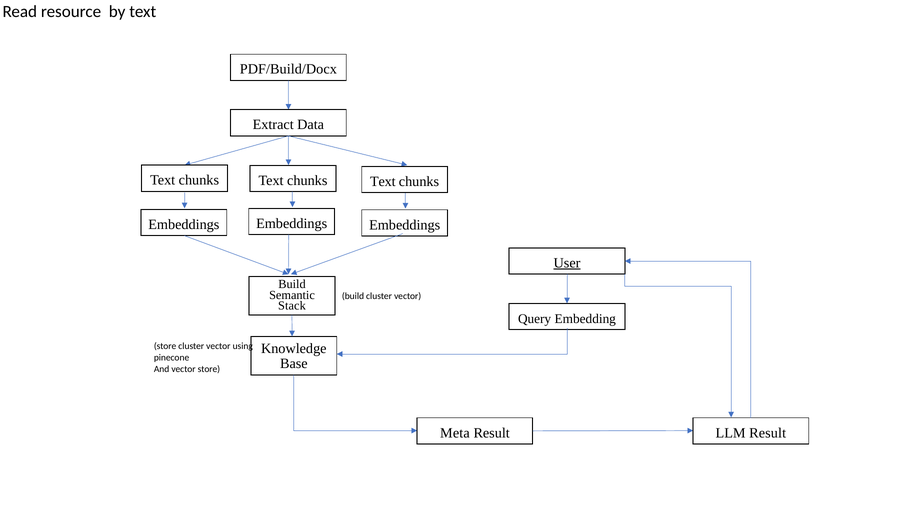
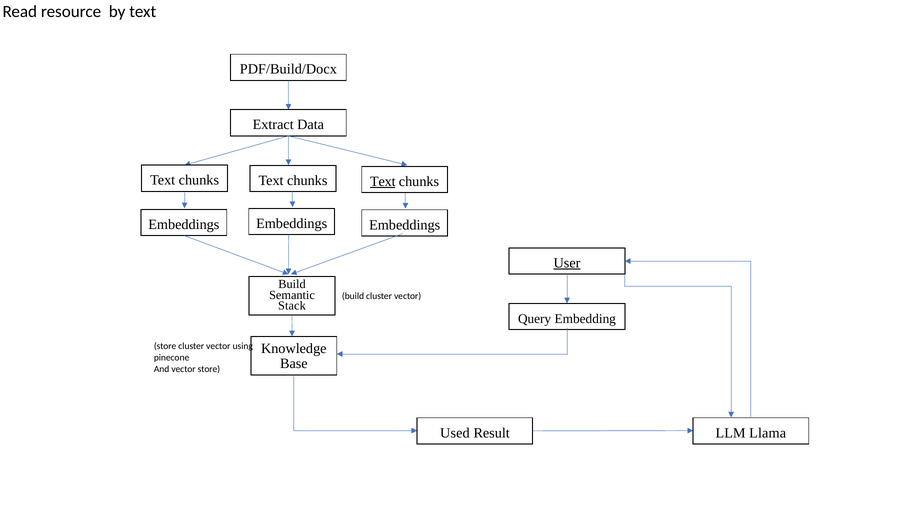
Text underline: none -> present (383, 182)
Meta: Meta -> Used (455, 433)
LLM Result: Result -> Llama (768, 433)
